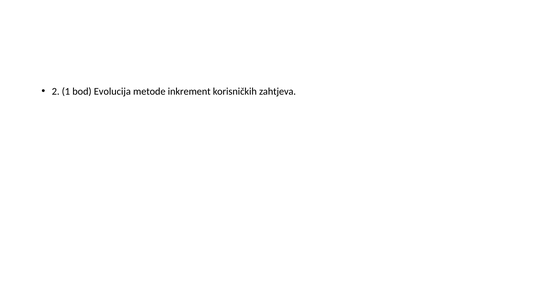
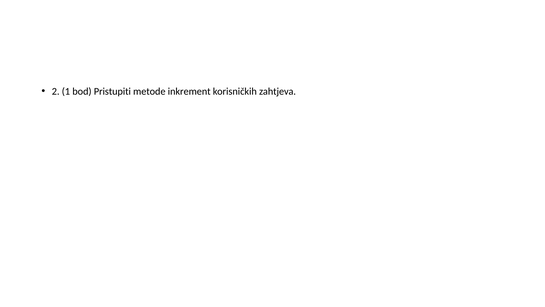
Evolucija: Evolucija -> Pristupiti (112, 91)
